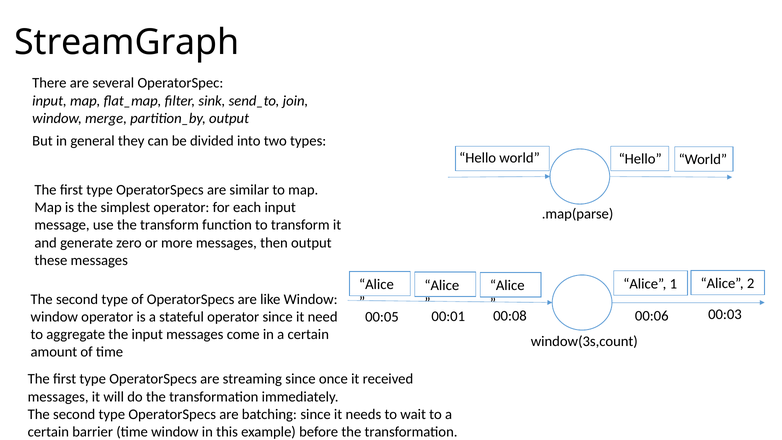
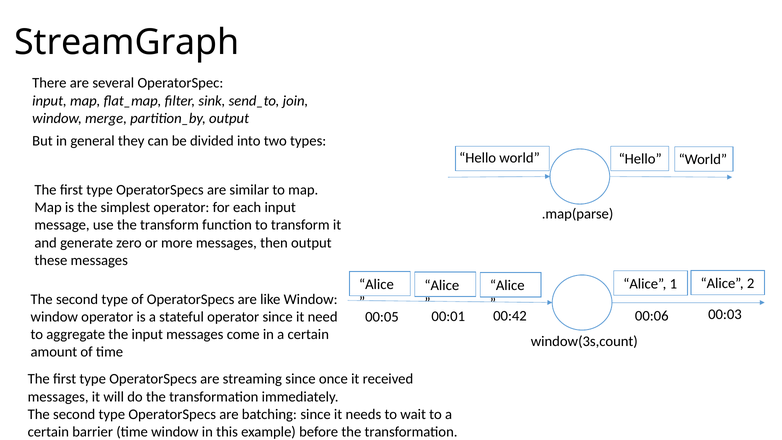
00:08: 00:08 -> 00:42 (510, 316)
